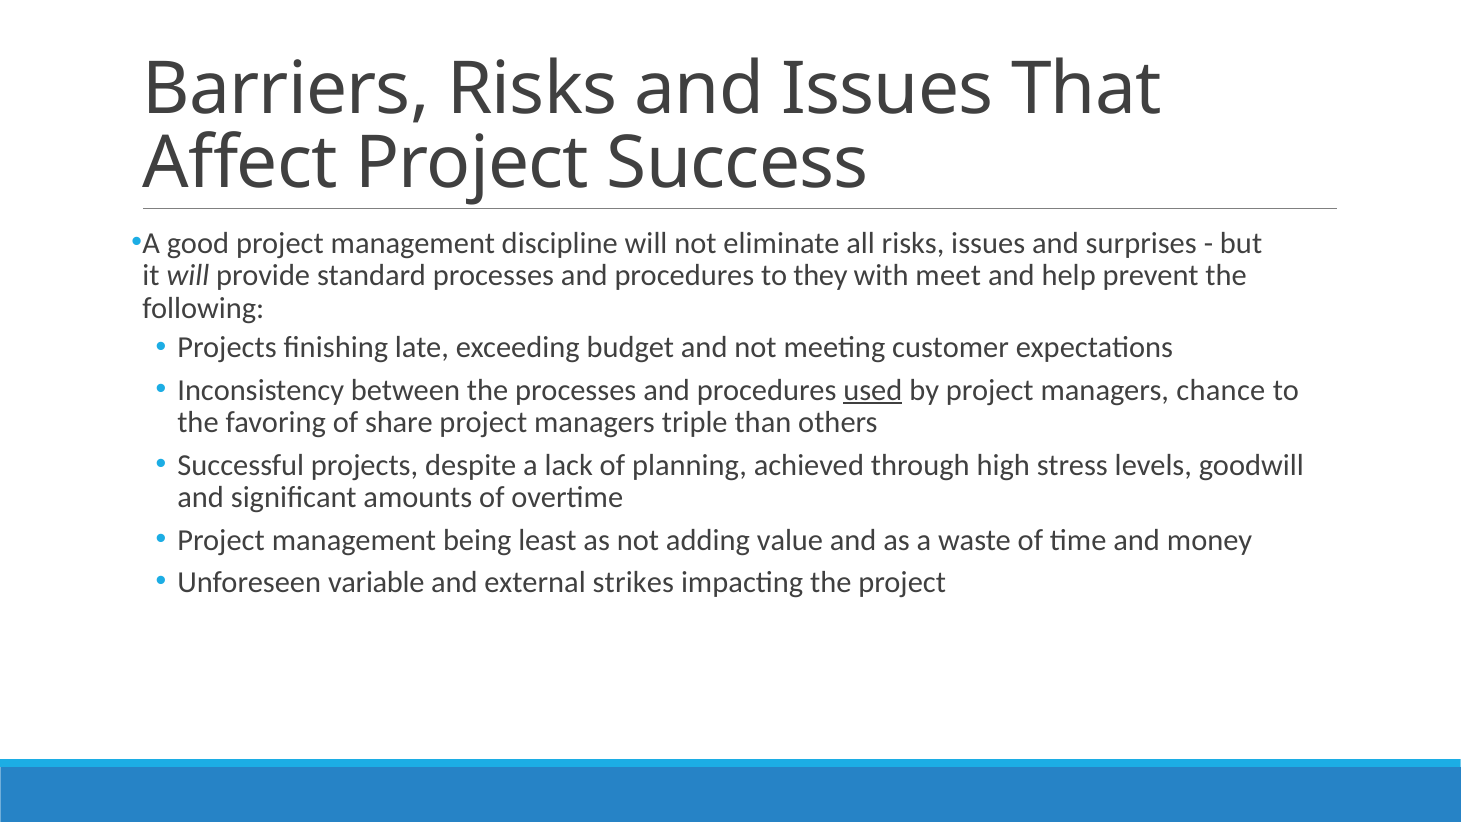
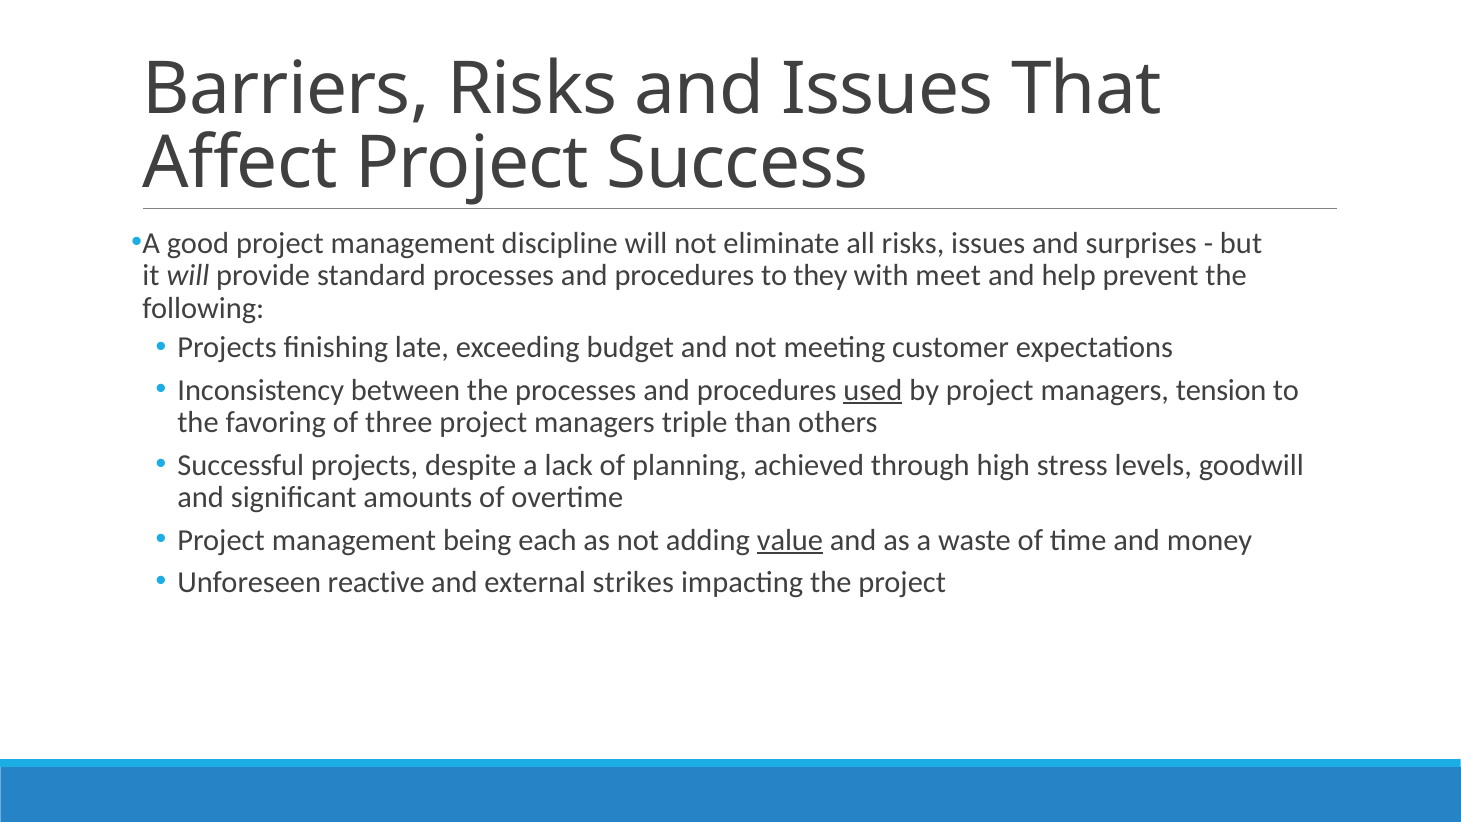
chance: chance -> tension (1221, 390)
share: share -> three (399, 423)
least: least -> each (548, 540)
value underline: none -> present (790, 540)
variable: variable -> reactive (376, 582)
